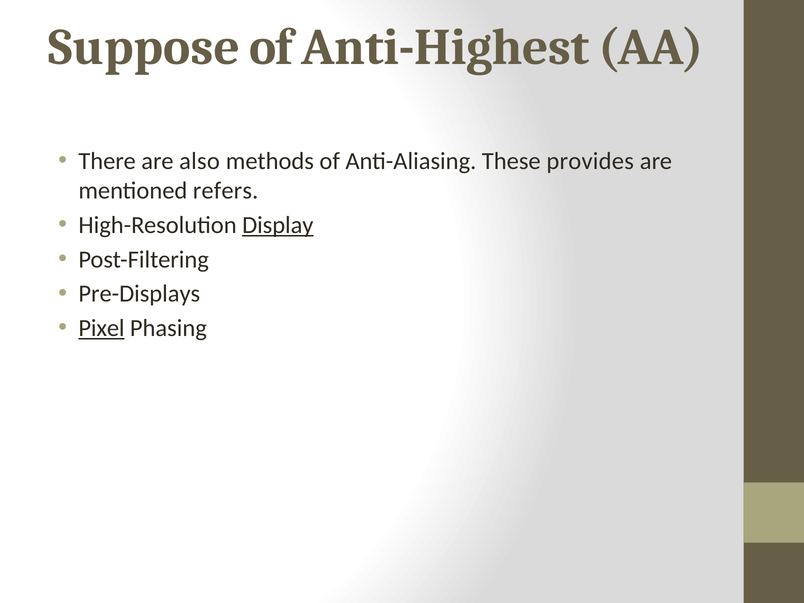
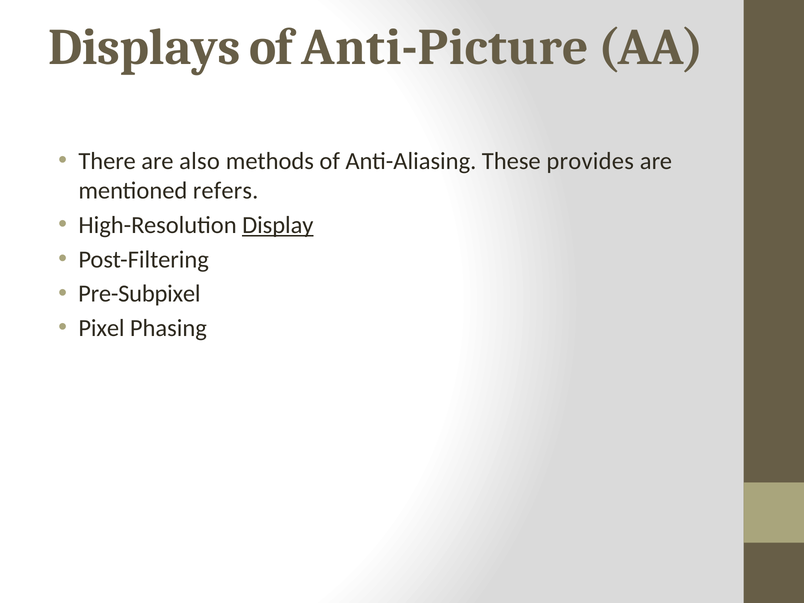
Suppose: Suppose -> Displays (144, 47)
Anti-Highest: Anti-Highest -> Anti-Picture (445, 47)
Pre-Displays: Pre-Displays -> Pre-Subpixel (139, 294)
Pixel underline: present -> none (101, 328)
